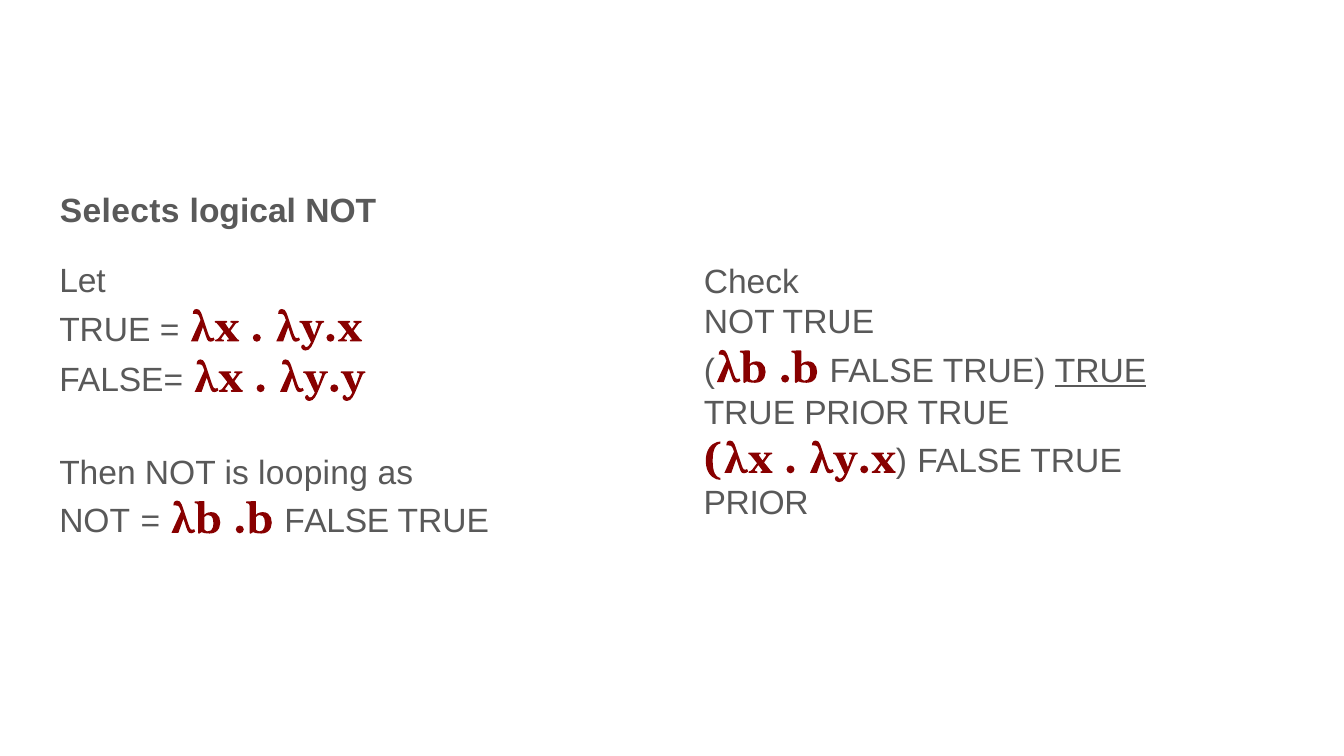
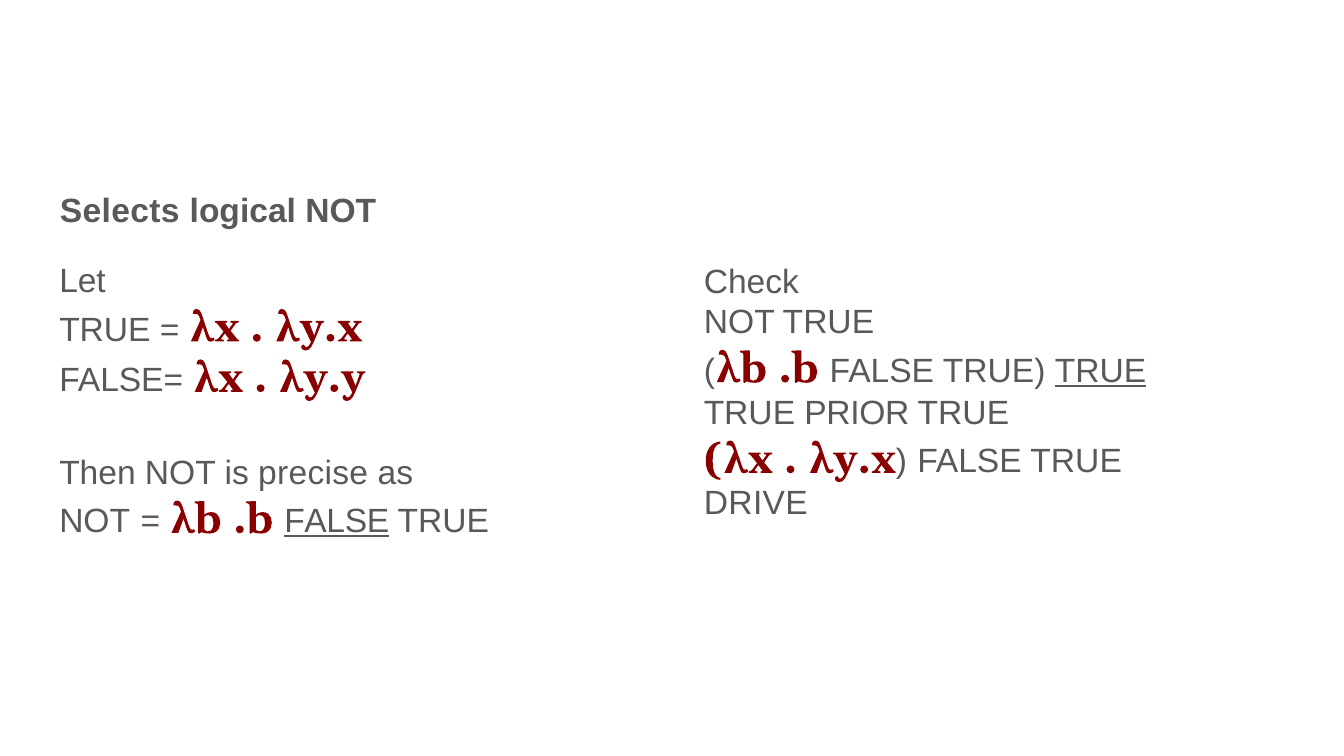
looping: looping -> precise (313, 473)
PRIOR: PRIOR -> DRIVE (756, 504)
FALSE underline: none -> present (337, 522)
